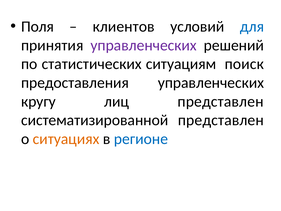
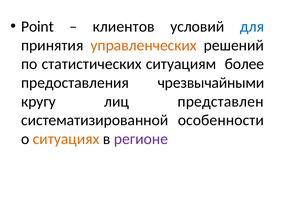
Поля: Поля -> Point (37, 26)
управленческих colour: purple -> orange (144, 45)
поиск: поиск -> более (244, 64)
предоставления управленческих: управленческих -> чрезвычайными (211, 83)
систематизированной представлен: представлен -> особенности (221, 120)
регионе colour: blue -> purple (141, 139)
